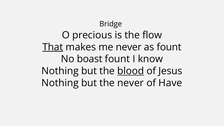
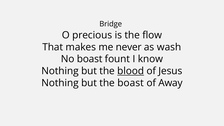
That underline: present -> none (53, 47)
as fount: fount -> wash (169, 47)
the never: never -> boast (131, 83)
Have: Have -> Away (170, 83)
